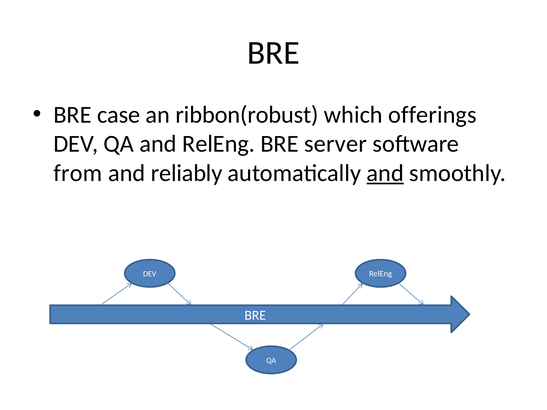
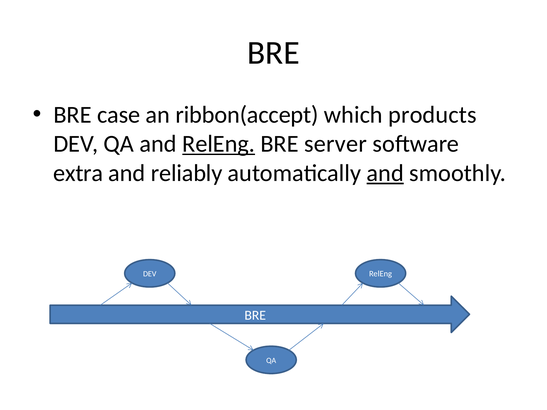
ribbon(robust: ribbon(robust -> ribbon(accept (247, 115)
offerings: offerings -> products (432, 115)
RelEng underline: none -> present (219, 144)
from: from -> extra (78, 173)
